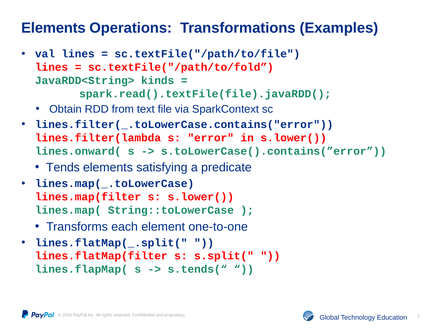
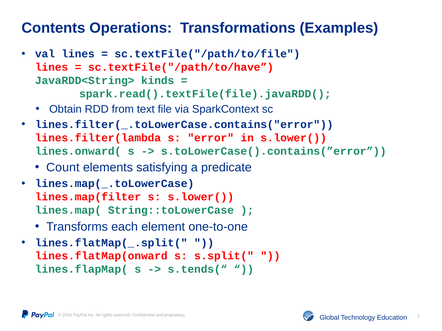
Elements: Elements -> Contents (53, 28)
sc.textFile("/path/to/fold: sc.textFile("/path/to/fold -> sc.textFile("/path/to/have (181, 67)
Tends: Tends -> Count (63, 168)
lines.flatMap(filter: lines.flatMap(filter -> lines.flatMap(onward (101, 256)
